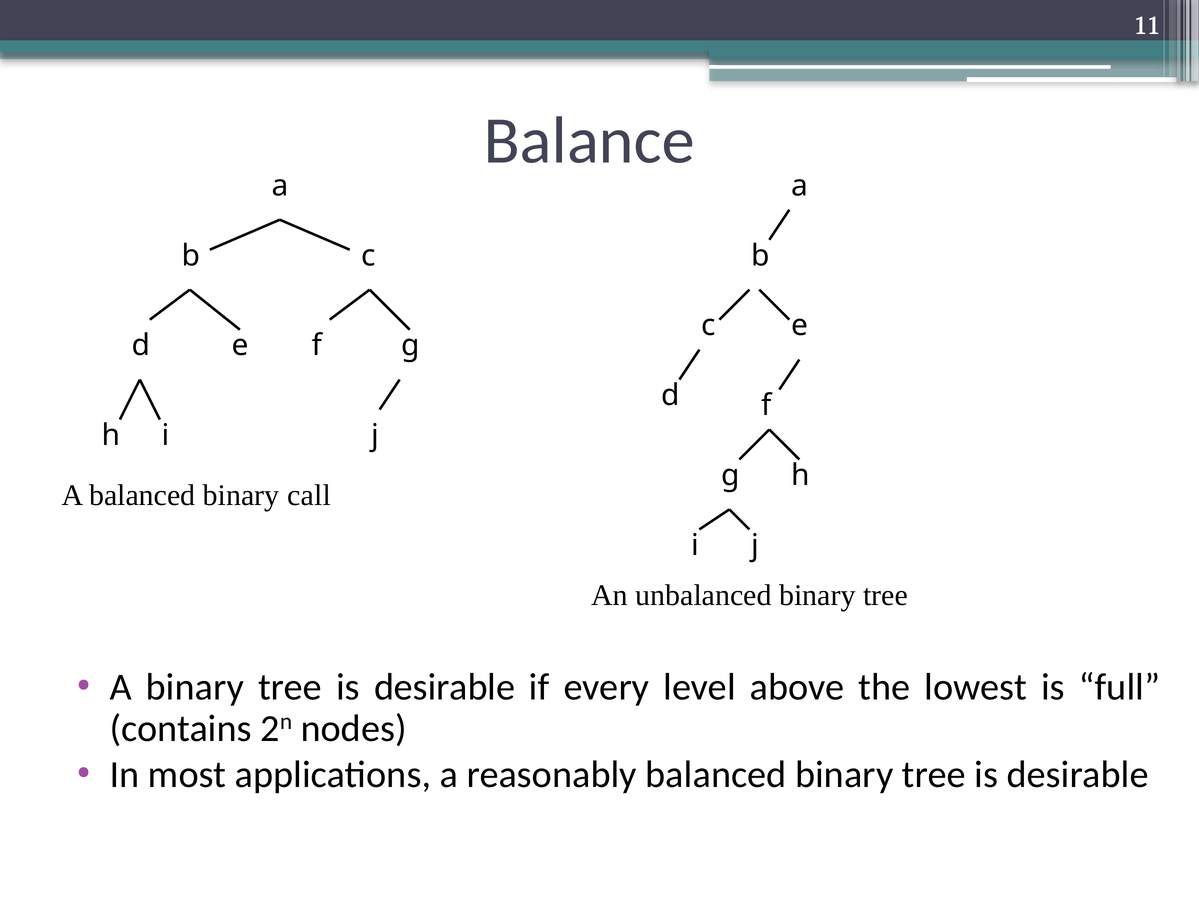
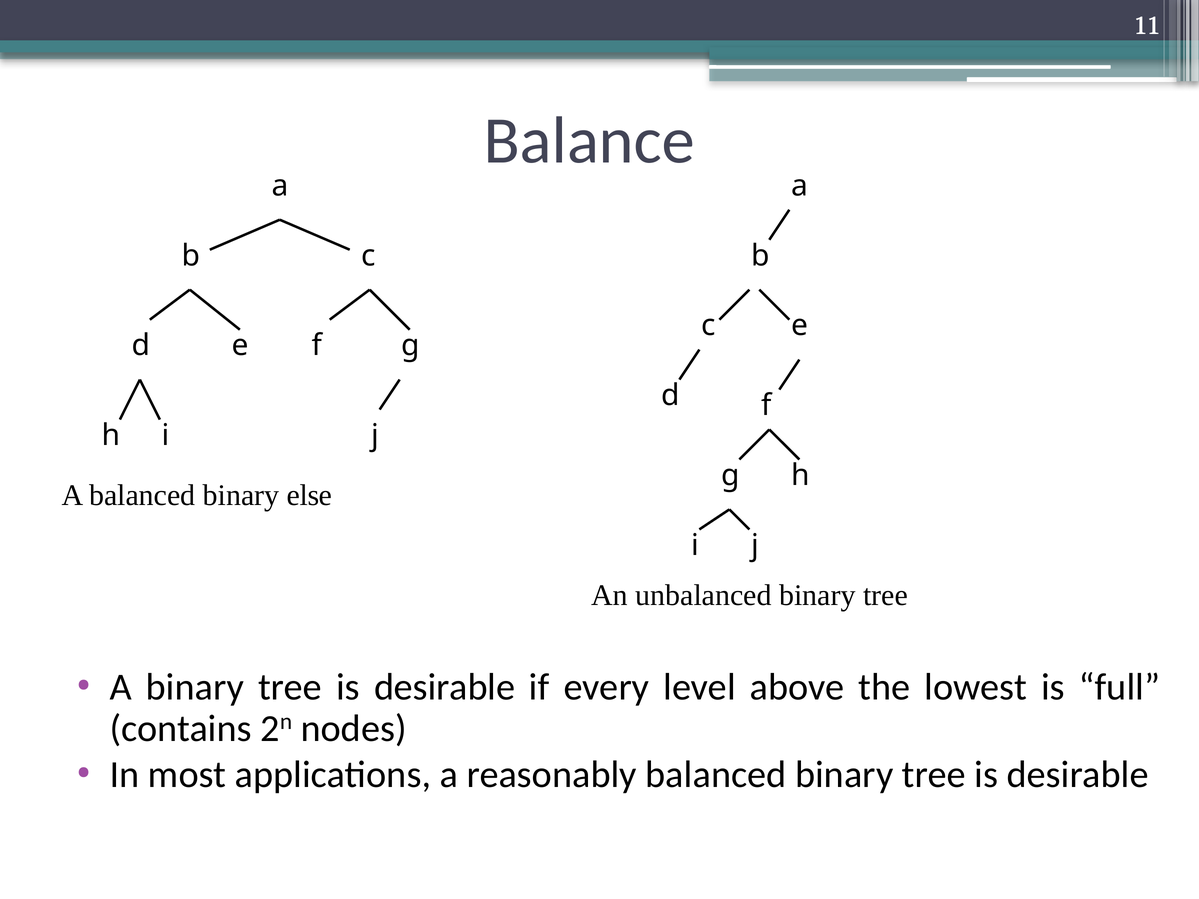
call: call -> else (309, 496)
